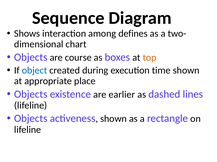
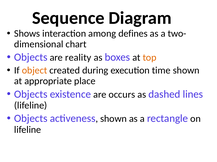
course: course -> reality (78, 58)
object colour: blue -> orange (35, 71)
earlier: earlier -> occurs (122, 95)
